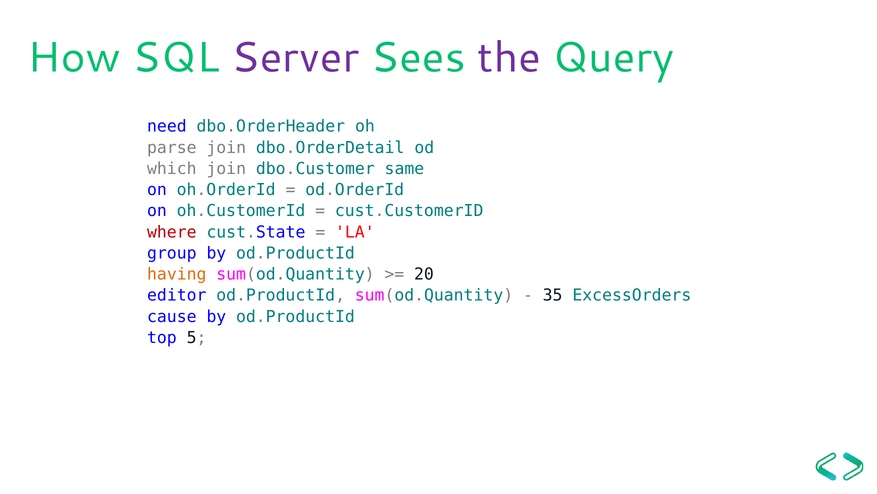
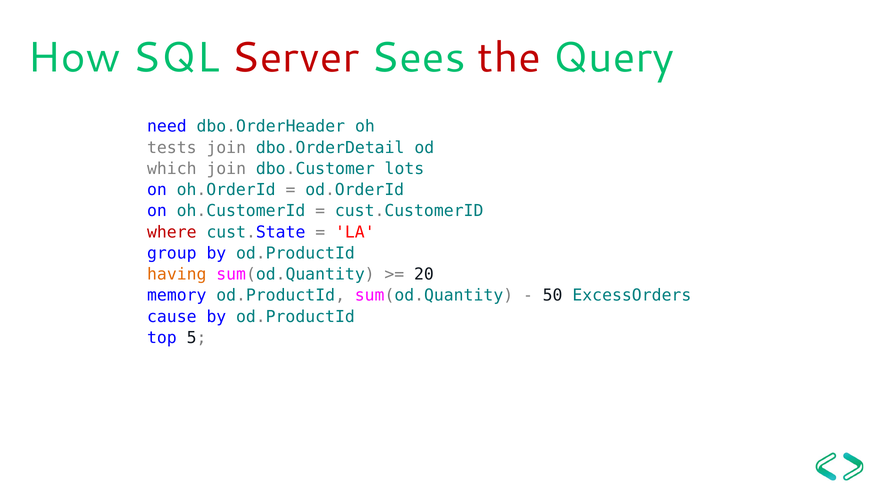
Server colour: purple -> red (295, 58)
the colour: purple -> red (509, 58)
parse: parse -> tests (172, 147)
same: same -> lots (404, 168)
editor: editor -> memory (177, 295)
35: 35 -> 50 (553, 295)
